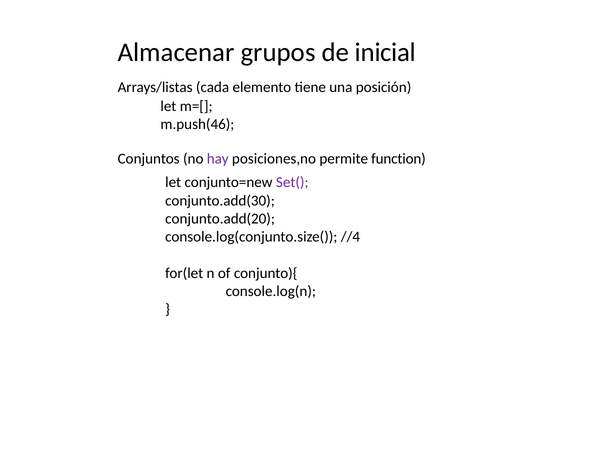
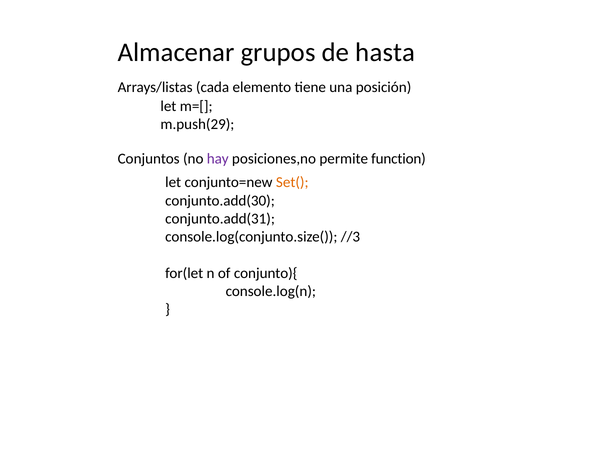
inicial: inicial -> hasta (385, 52)
m.push(46: m.push(46 -> m.push(29 (197, 124)
Set( colour: purple -> orange (292, 182)
conjunto.add(20: conjunto.add(20 -> conjunto.add(31 (220, 219)
//4: //4 -> //3 (350, 237)
